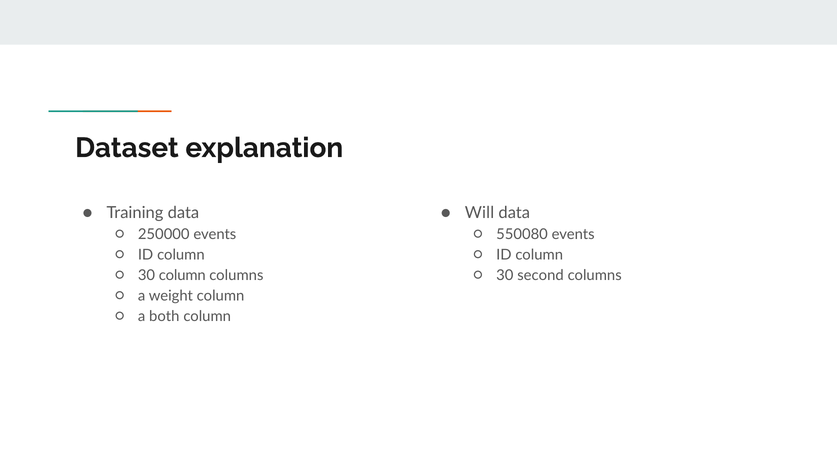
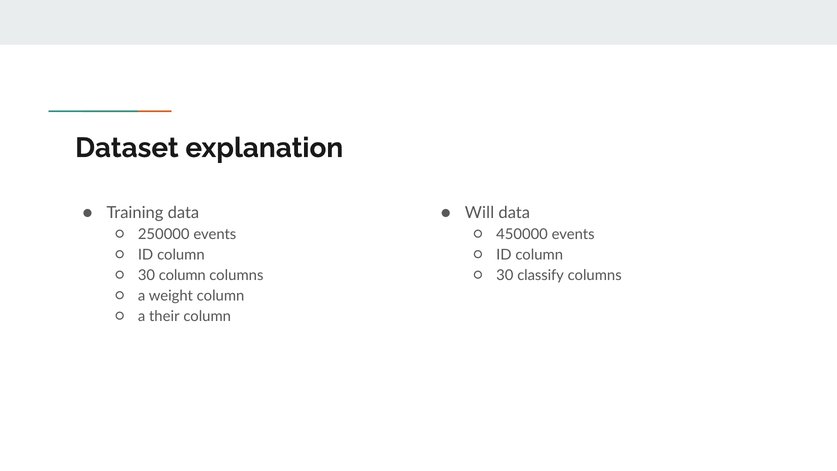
550080: 550080 -> 450000 (522, 234)
second: second -> classify (541, 275)
both: both -> their (164, 316)
